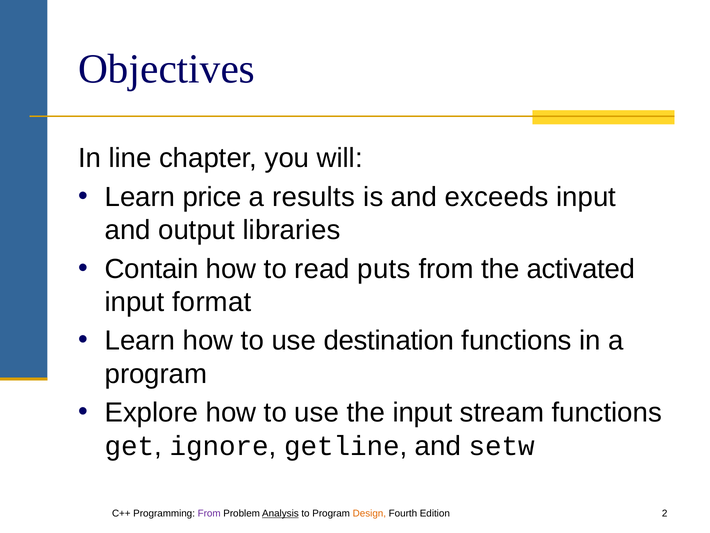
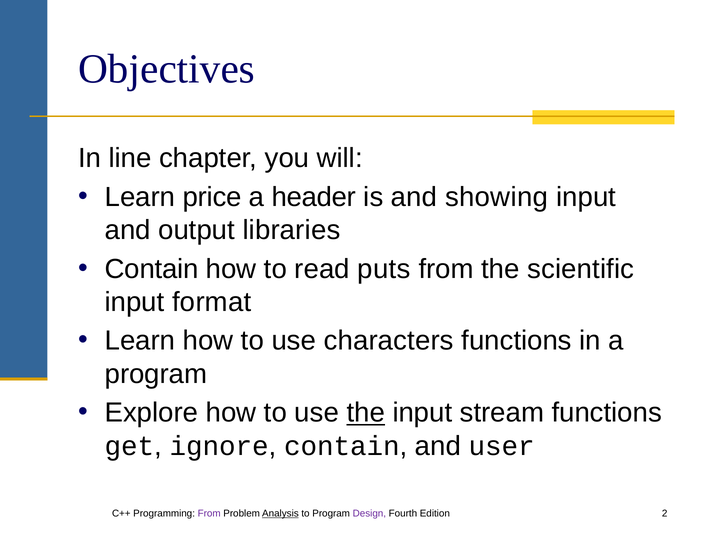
results: results -> header (314, 197)
exceeds: exceeds -> showing (497, 197)
activated: activated -> scientific (581, 269)
destination: destination -> characters (389, 340)
the underline: none -> present (366, 412)
getline: getline -> contain (342, 445)
setw: setw -> user (502, 445)
Design colour: orange -> purple (369, 513)
